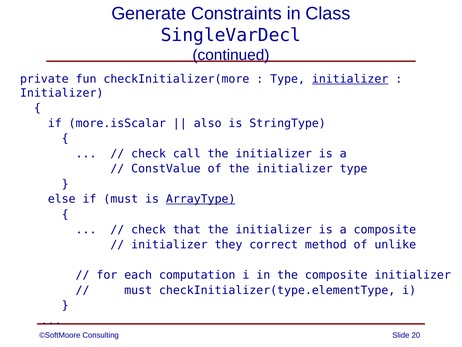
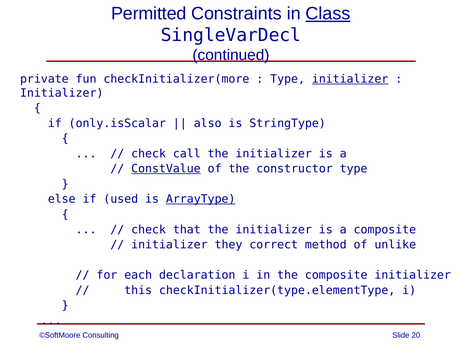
Generate: Generate -> Permitted (149, 14)
Class underline: none -> present (328, 14)
more.isScalar: more.isScalar -> only.isScalar (117, 123)
ConstValue underline: none -> present (166, 169)
of the initializer: initializer -> constructor (295, 169)
if must: must -> used (121, 199)
computation: computation -> declaration (197, 275)
must: must -> this (138, 290)
